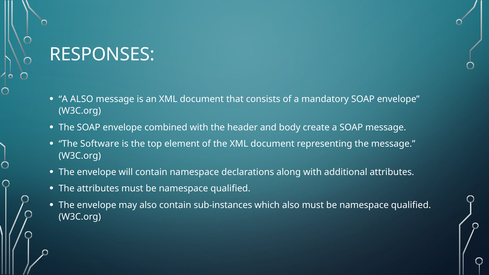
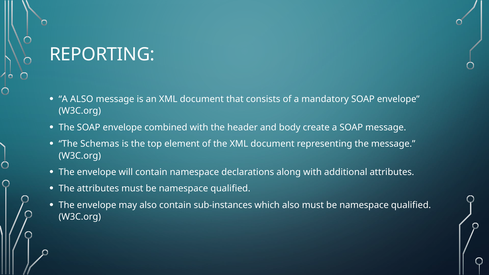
RESPONSES: RESPONSES -> REPORTING (102, 54)
Software: Software -> Schemas (100, 144)
